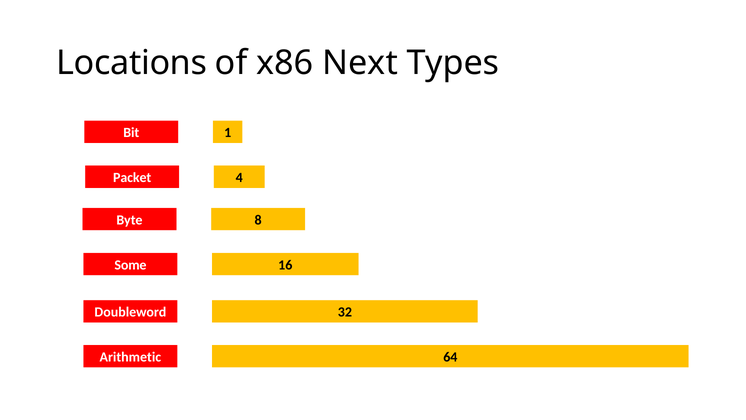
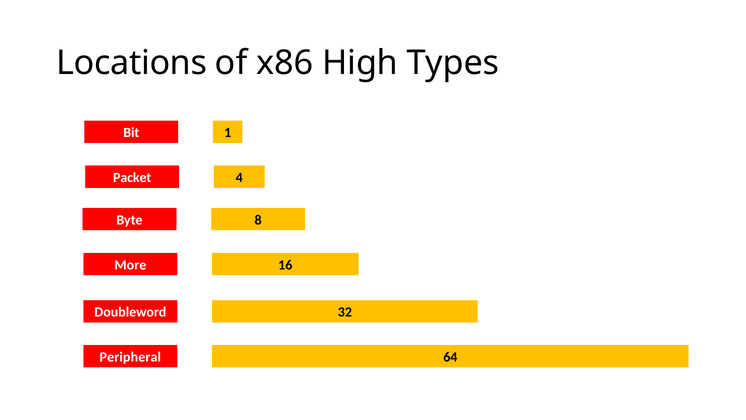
Next: Next -> High (360, 63)
Some: Some -> More (130, 265)
Arithmetic: Arithmetic -> Peripheral (130, 357)
